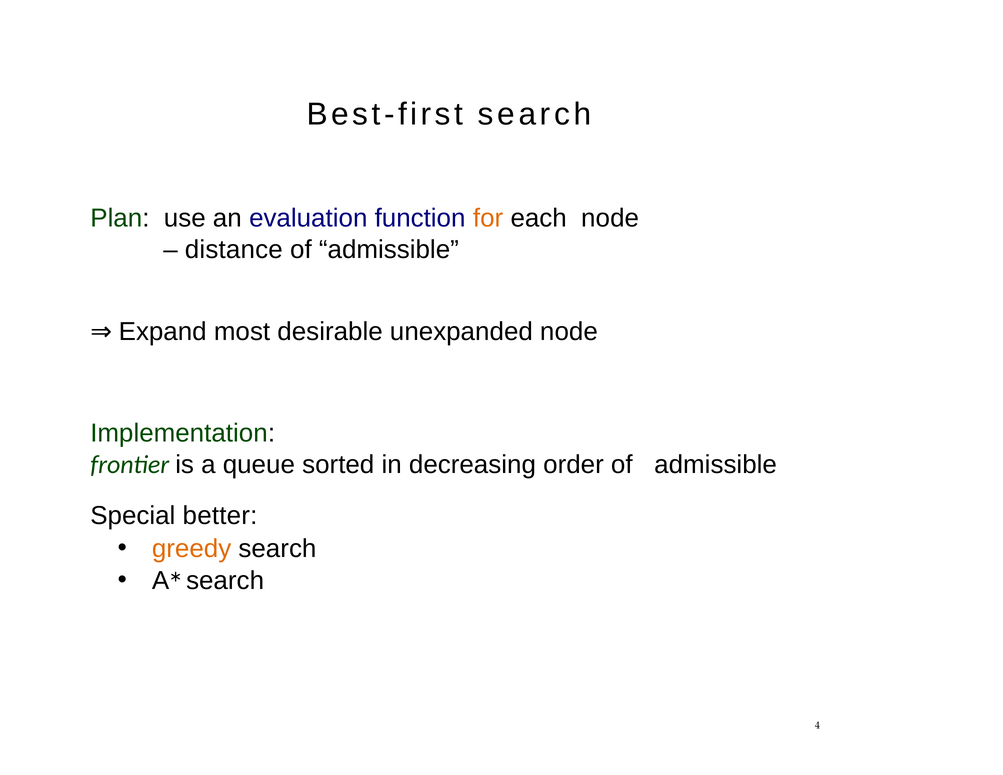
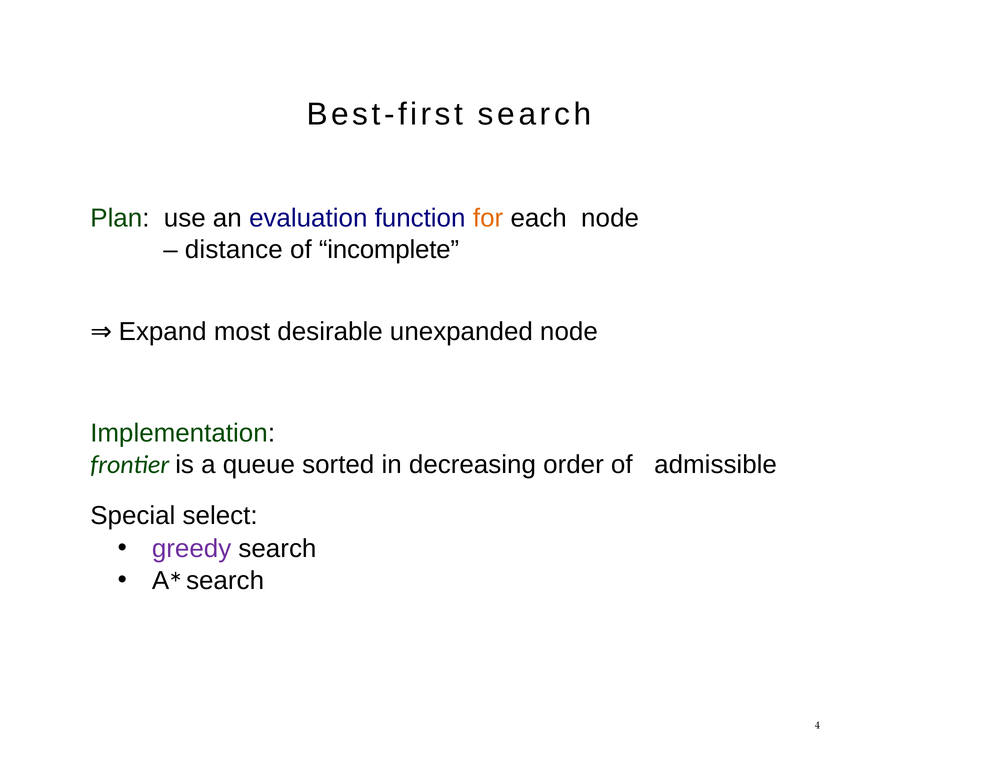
admissible: admissible -> incomplete (389, 250)
better: better -> select (220, 516)
greedy colour: orange -> purple (192, 548)
